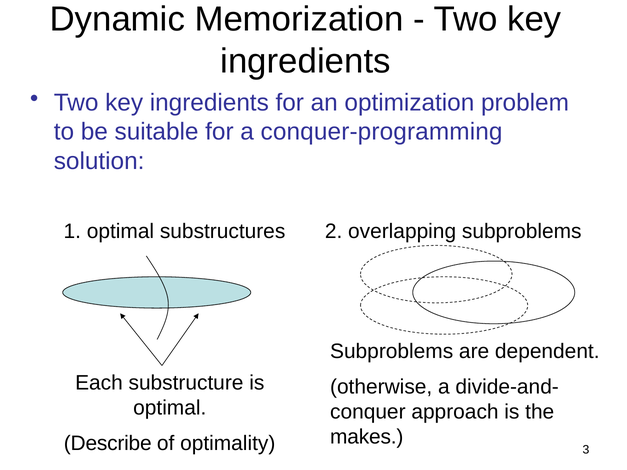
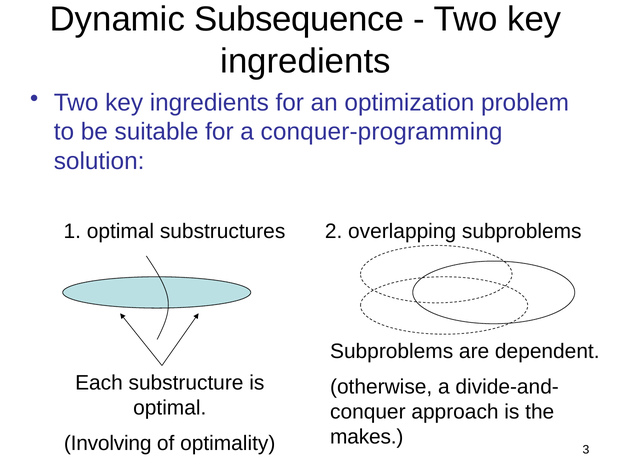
Memorization: Memorization -> Subsequence (299, 19)
Describe: Describe -> Involving (108, 443)
